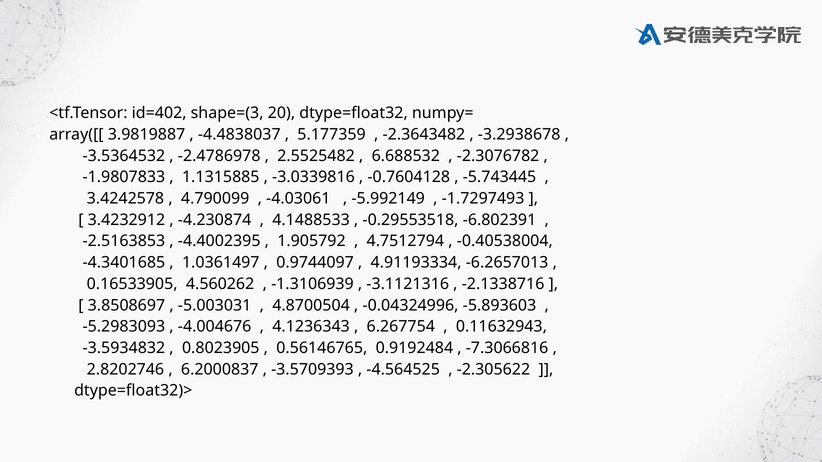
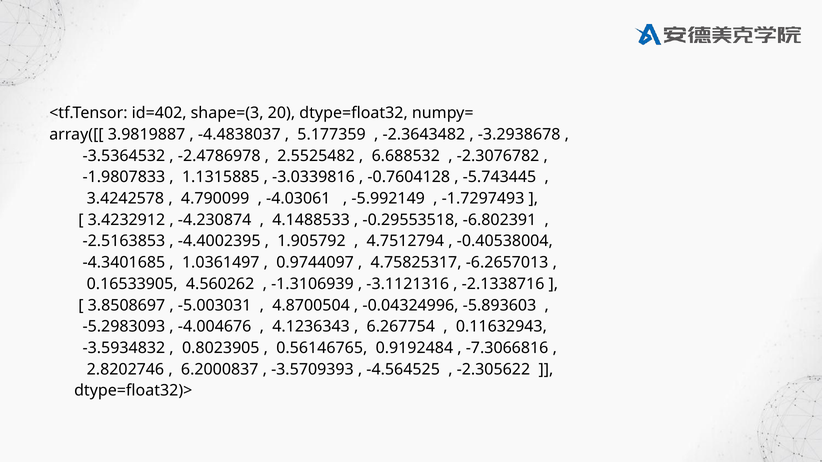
4.91193334: 4.91193334 -> 4.75825317 (416, 263)
